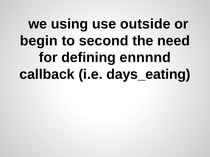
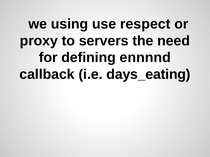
outside: outside -> respect (145, 24)
begin: begin -> proxy (39, 41)
second: second -> servers (104, 41)
